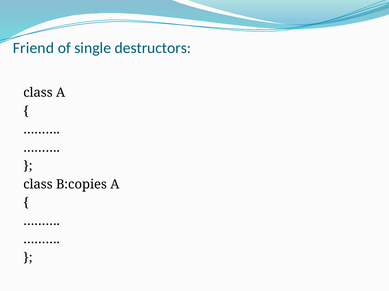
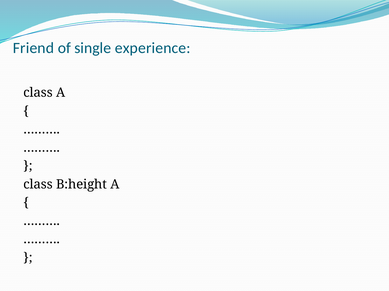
destructors: destructors -> experience (153, 48)
B:copies: B:copies -> B:height (81, 185)
